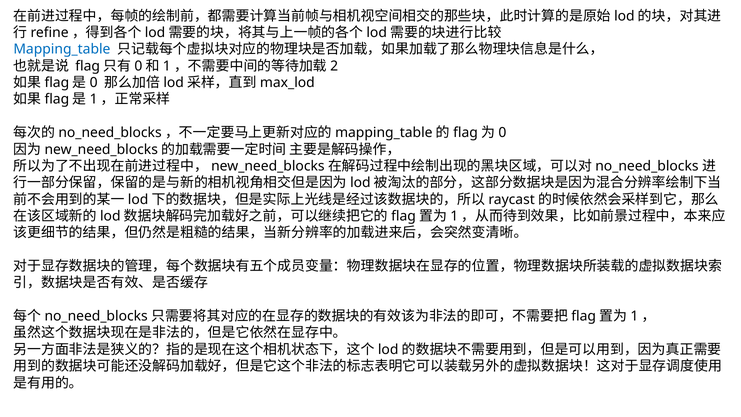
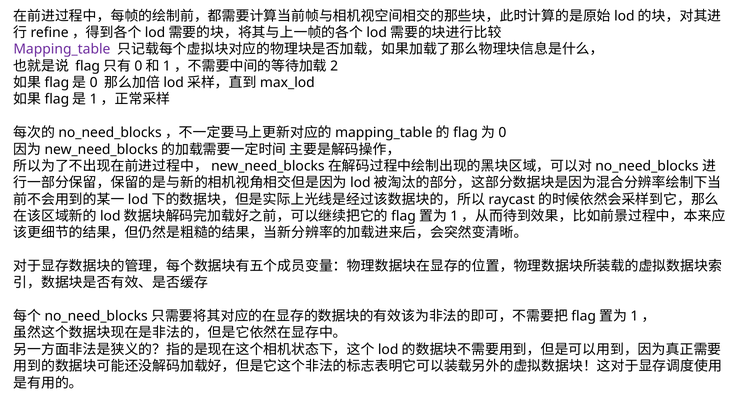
Mapping_table colour: blue -> purple (62, 49)
